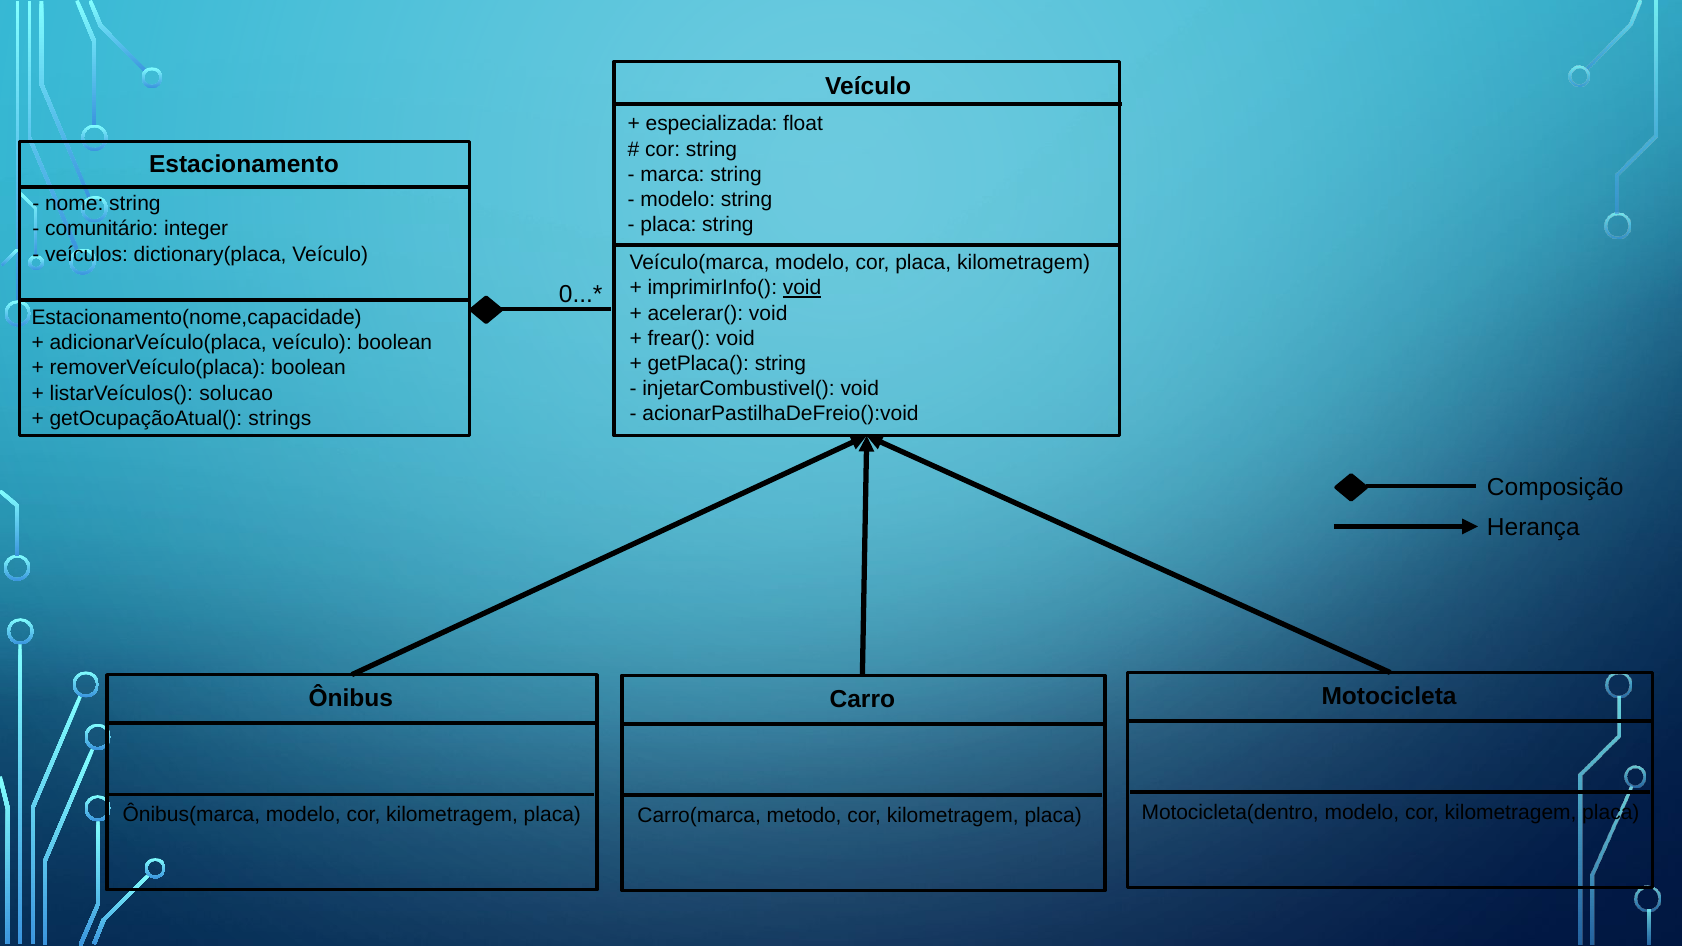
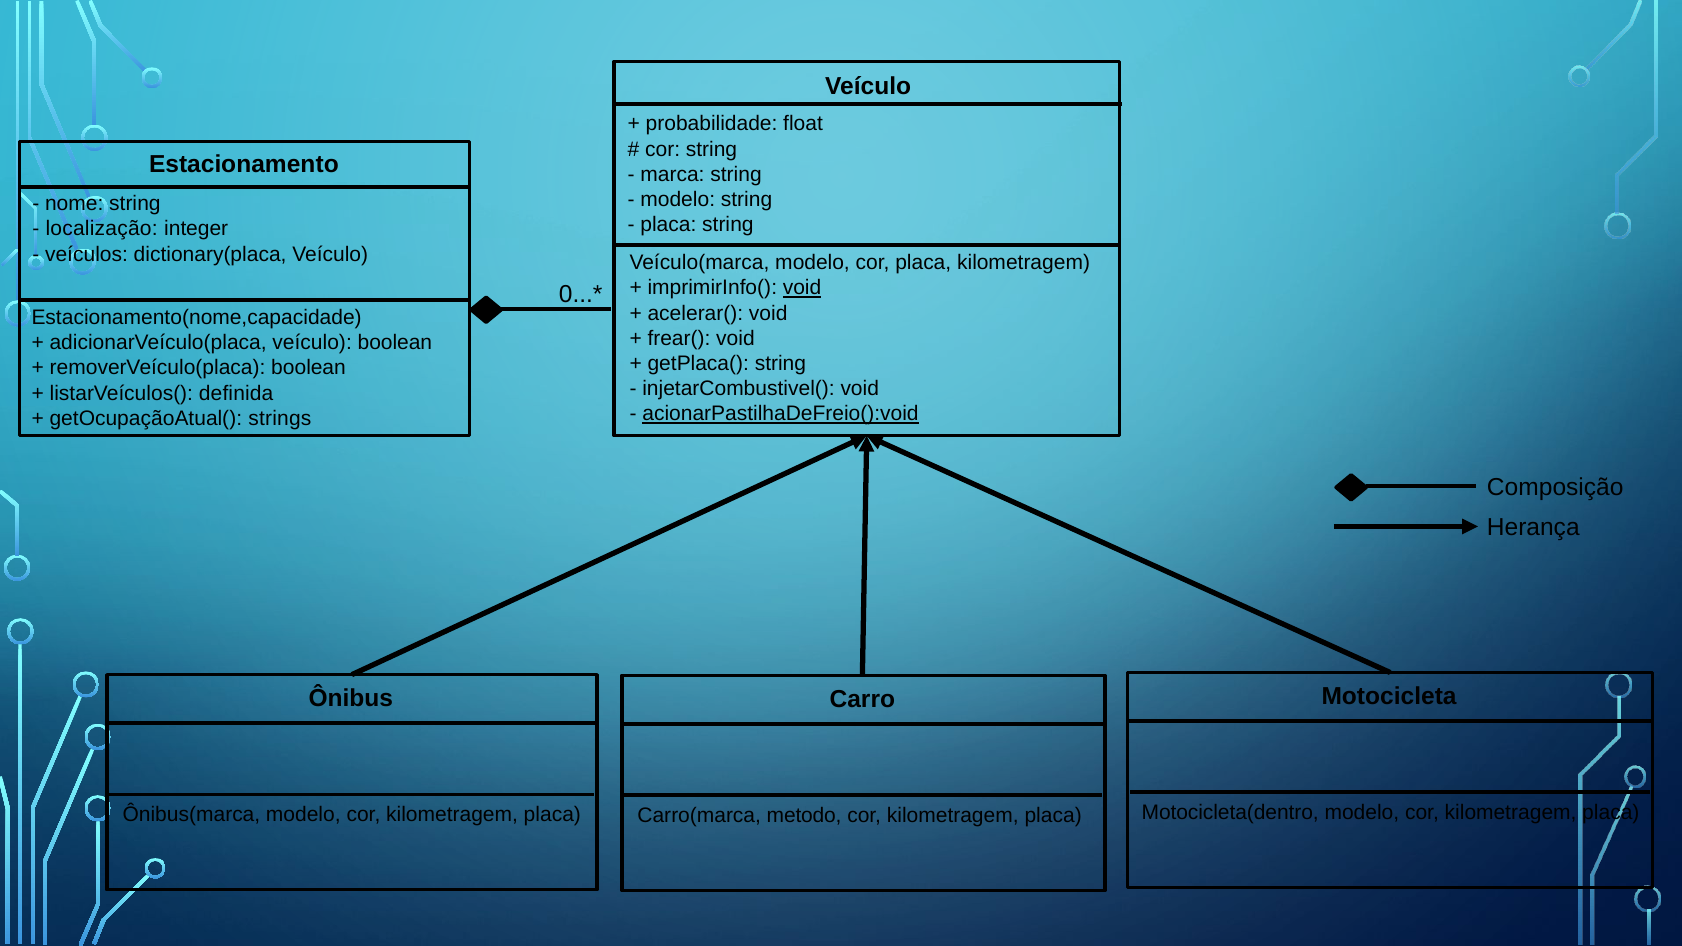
especializada: especializada -> probabilidade (712, 124)
comunitário: comunitário -> localização (102, 229)
solucao: solucao -> definida (236, 393)
acionarPastilhaDeFreio():void underline: none -> present (781, 414)
